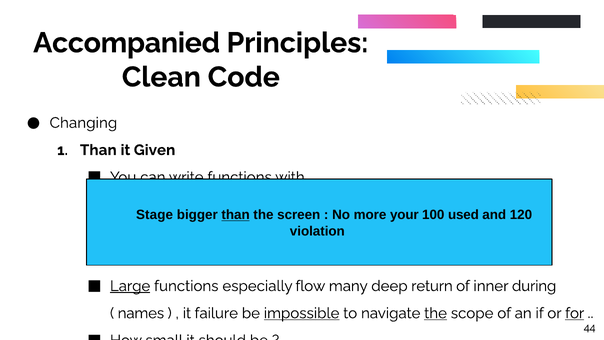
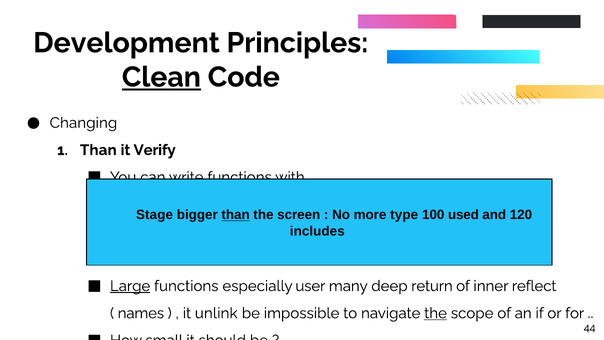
Accompanied: Accompanied -> Development (126, 43)
Clean underline: none -> present (161, 77)
Given: Given -> Verify (155, 150)
your: your -> type (404, 215)
violation: violation -> includes (317, 231)
flow: flow -> user (310, 286)
during: during -> reflect (534, 286)
failure: failure -> unlink (216, 313)
impossible underline: present -> none (302, 313)
for underline: present -> none (575, 313)
